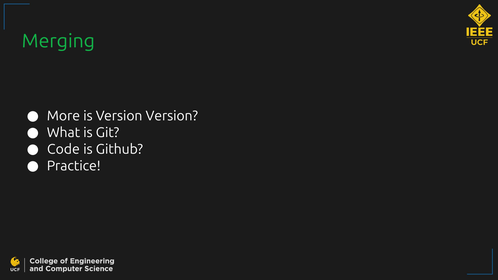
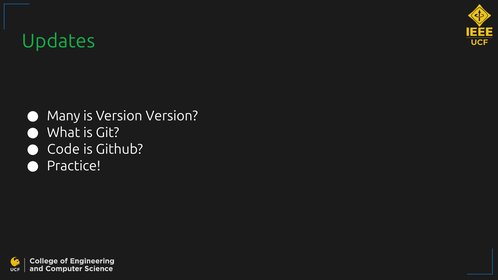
Merging: Merging -> Updates (59, 41)
More: More -> Many (64, 116)
